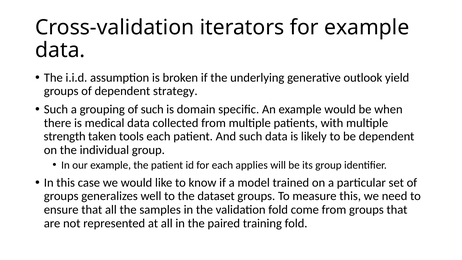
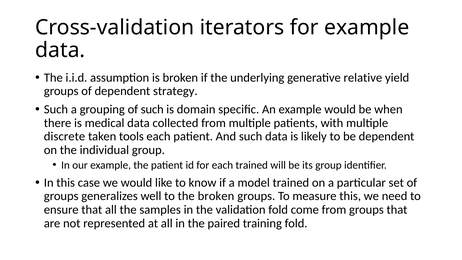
outlook: outlook -> relative (363, 78)
strength: strength -> discrete (65, 136)
each applies: applies -> trained (252, 165)
the dataset: dataset -> broken (216, 196)
